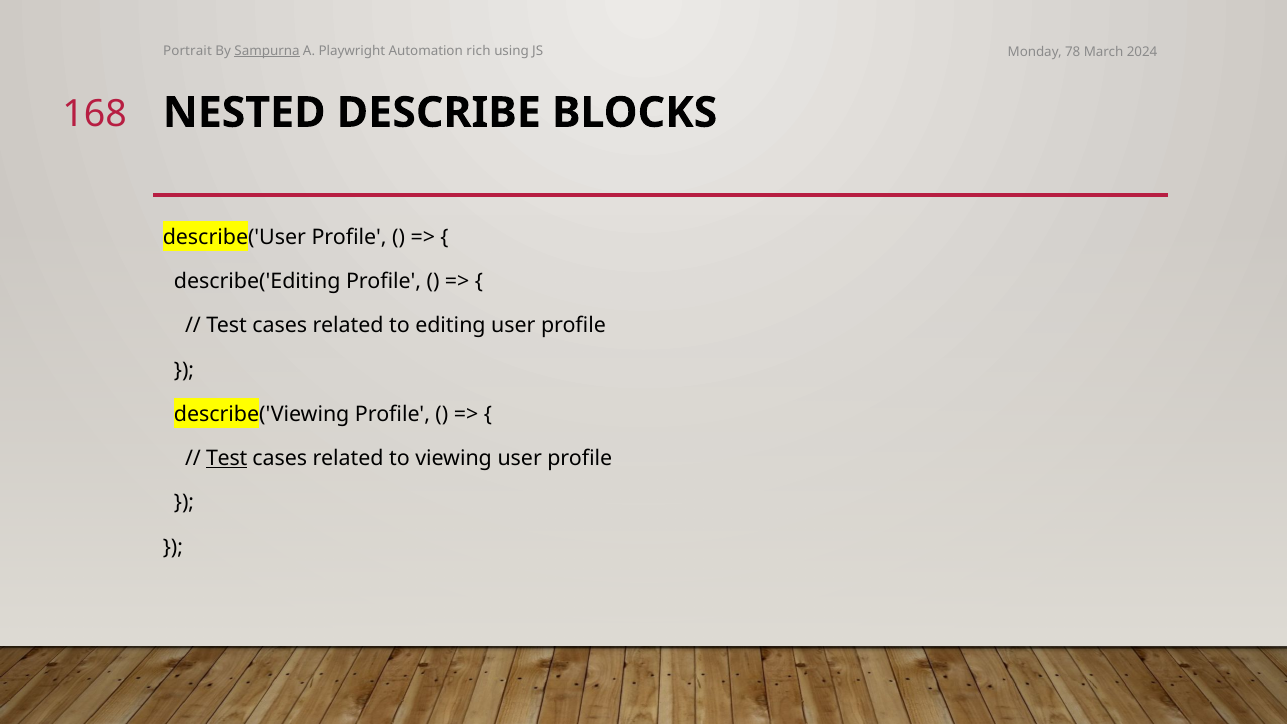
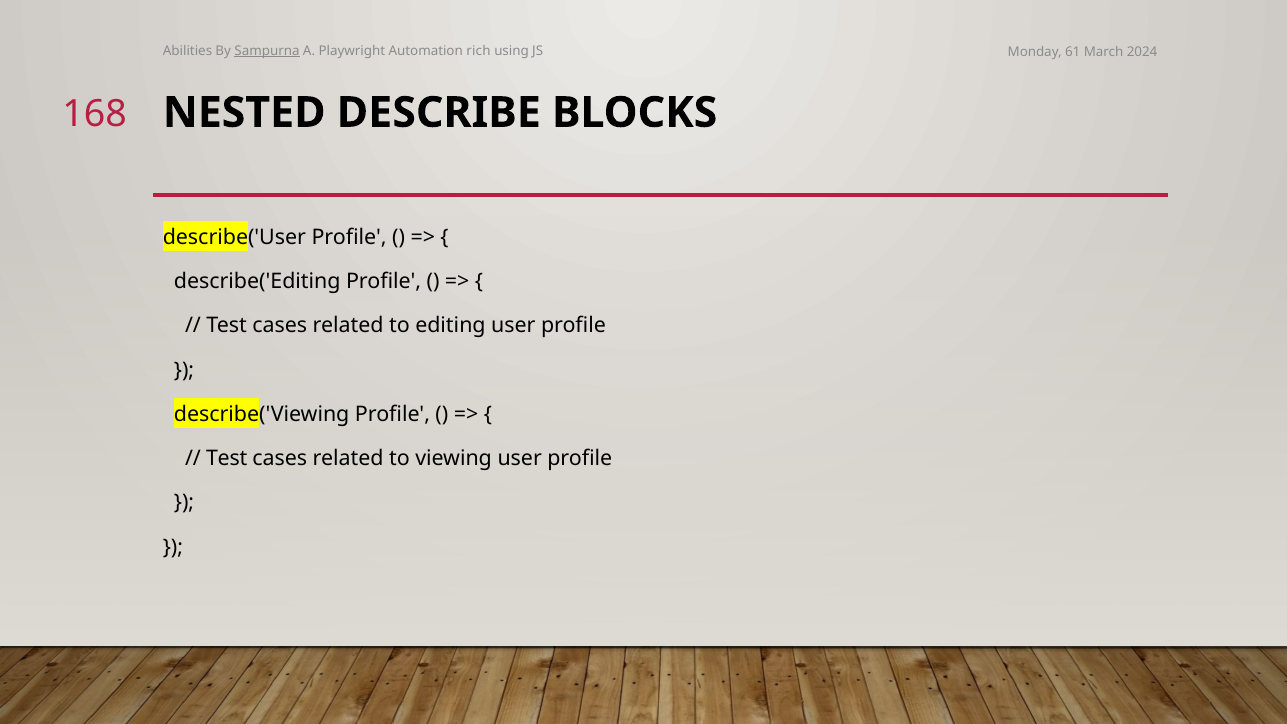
Portrait: Portrait -> Abilities (188, 51)
78: 78 -> 61 (1073, 52)
Test underline: present -> none (227, 458)
